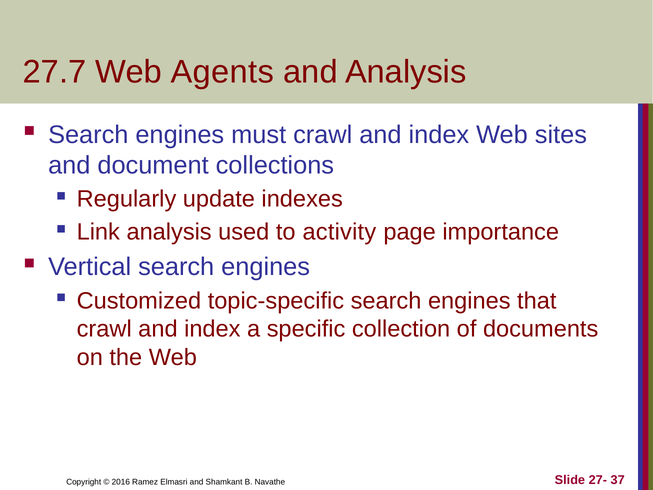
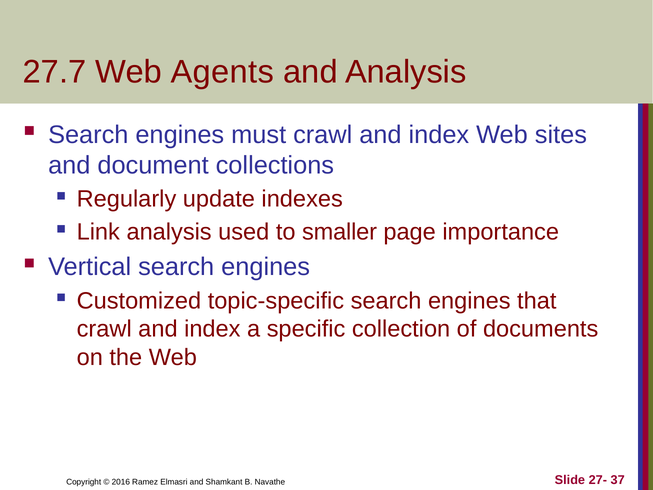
activity: activity -> smaller (340, 232)
